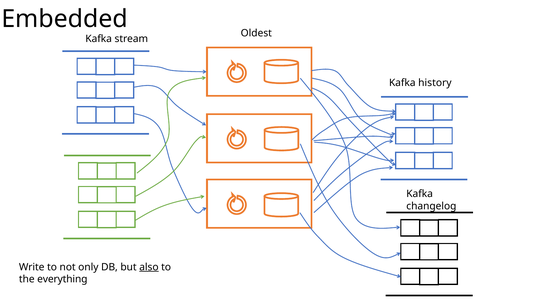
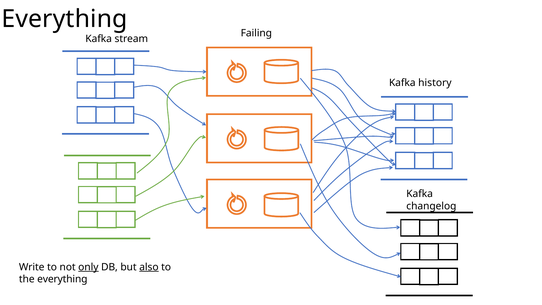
Embedded: Embedded -> Everything (64, 19)
Oldest: Oldest -> Failing (256, 33)
only underline: none -> present (88, 267)
